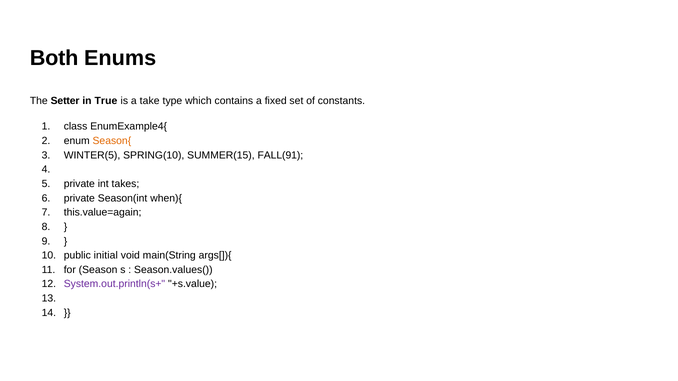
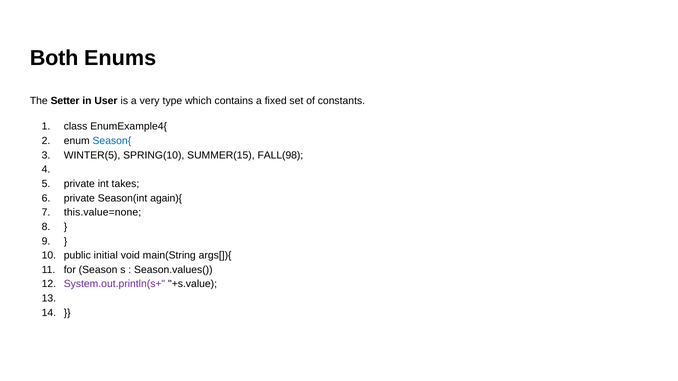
True: True -> User (106, 101)
take: take -> very (150, 101)
Season{ colour: orange -> blue (112, 141)
FALL(91: FALL(91 -> FALL(98 (280, 155)
when){: when){ -> again){ (166, 198)
this.value=again: this.value=again -> this.value=none (103, 213)
